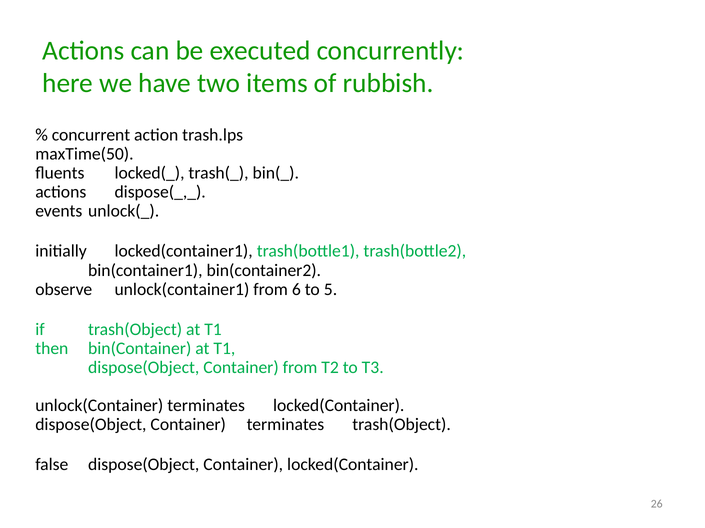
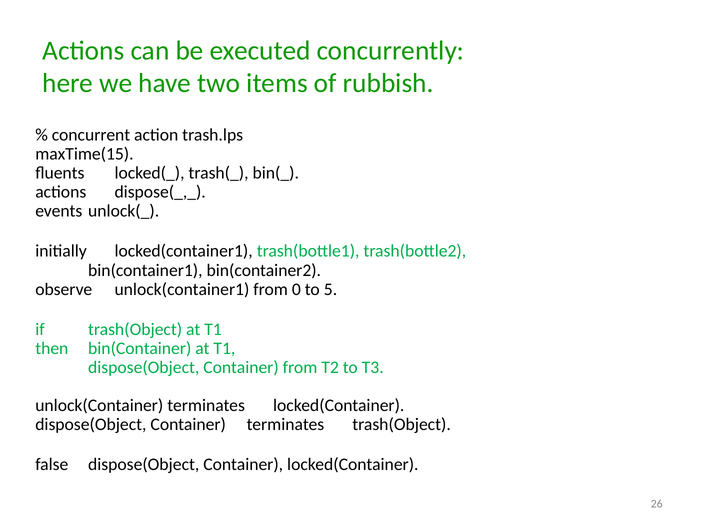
maxTime(50: maxTime(50 -> maxTime(15 (84, 154)
6: 6 -> 0 (296, 290)
